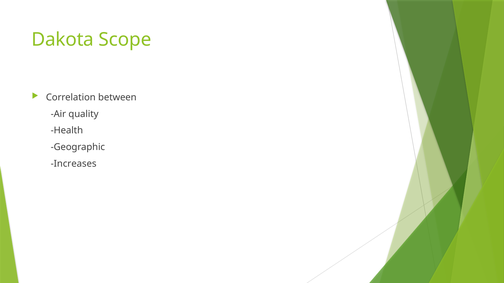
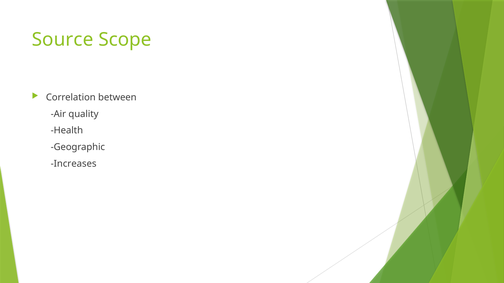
Dakota: Dakota -> Source (63, 40)
